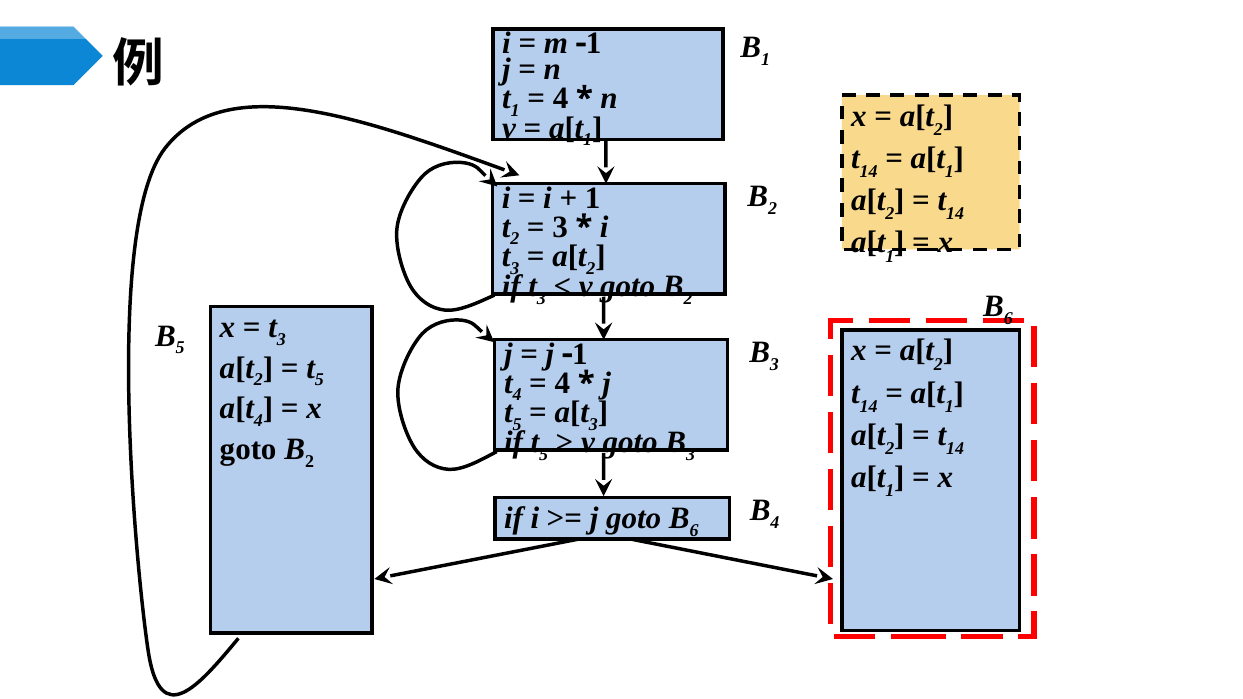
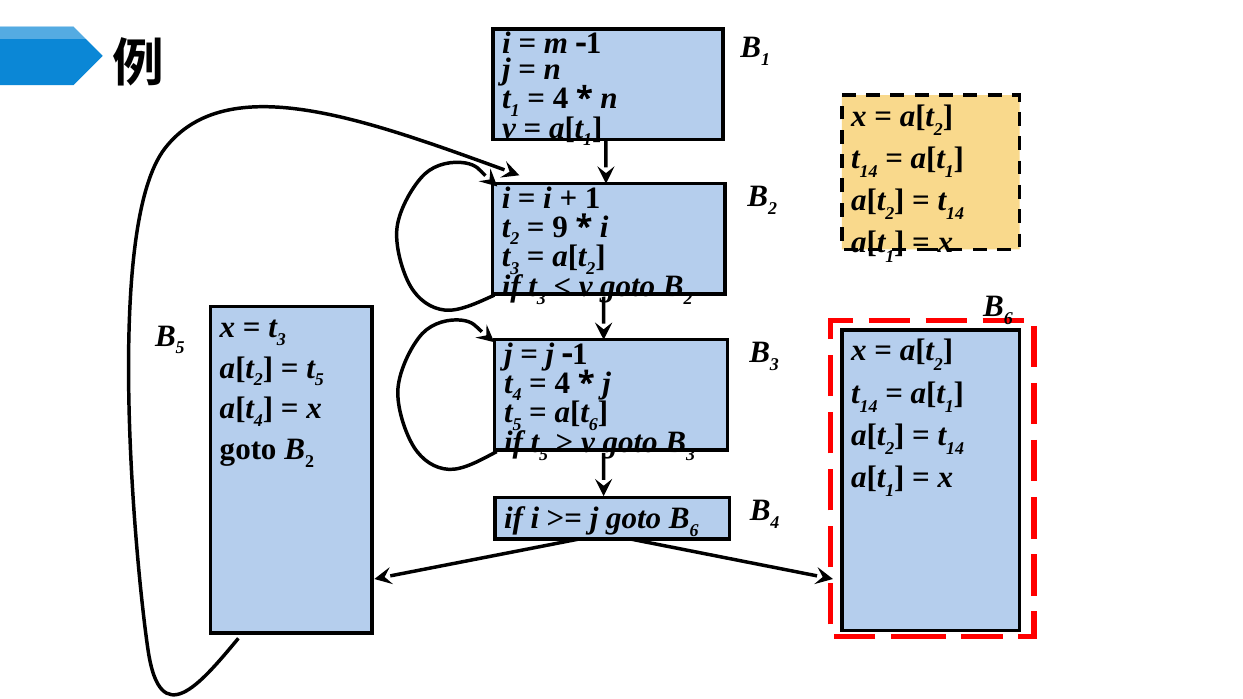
3: 3 -> 9 (560, 227)
3: 3 -> 6 (593, 425)
